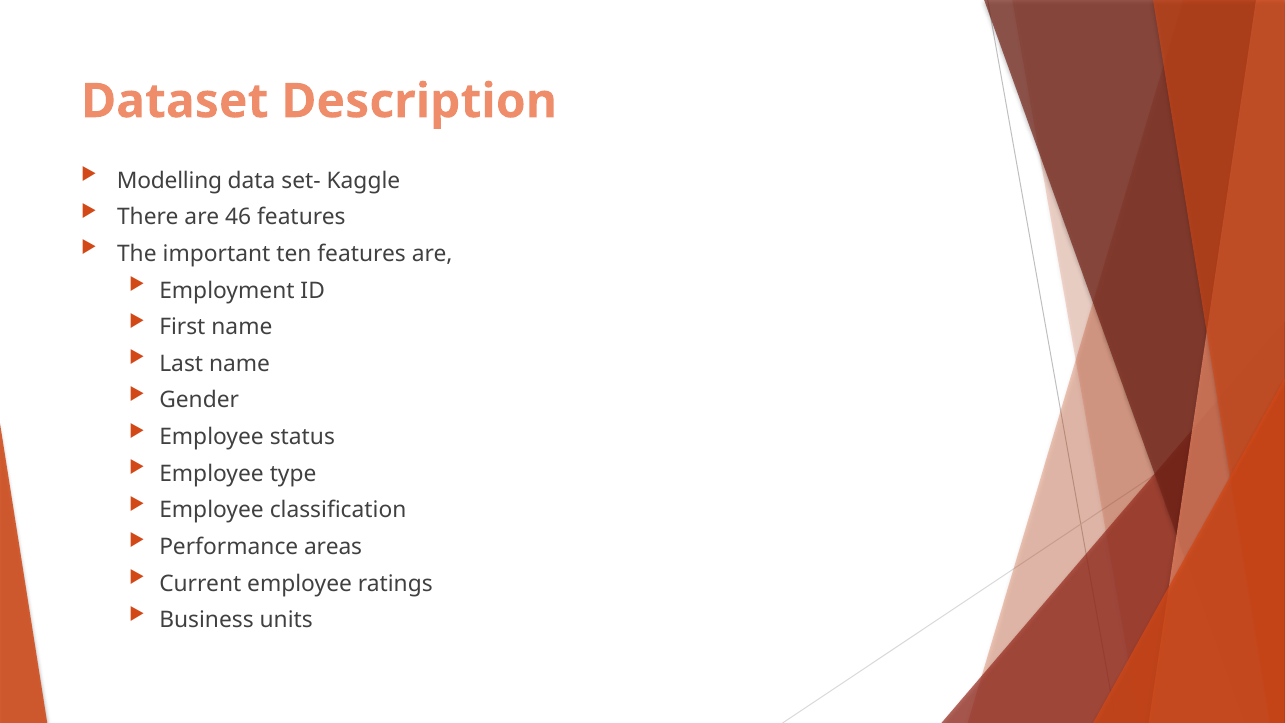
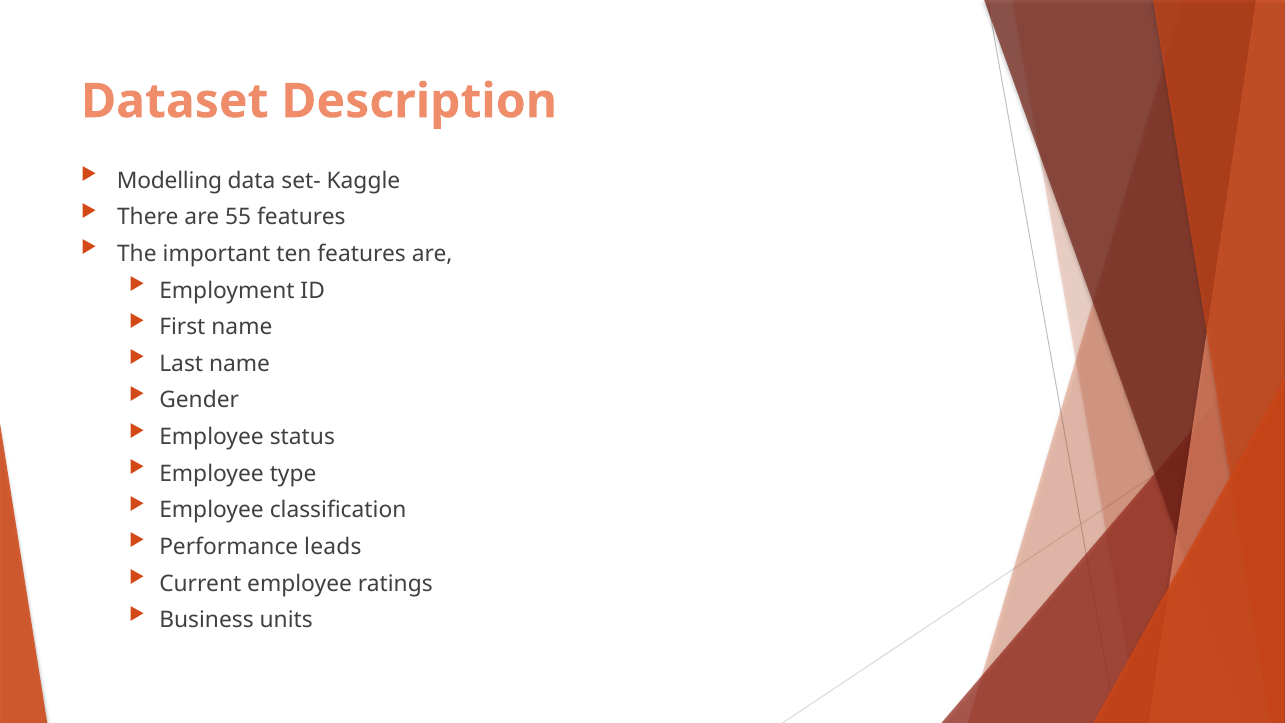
46: 46 -> 55 (238, 217)
areas: areas -> leads (333, 547)
